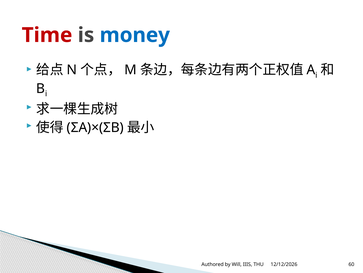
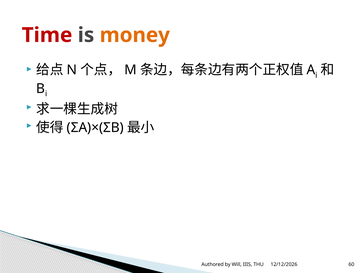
money colour: blue -> orange (135, 35)
